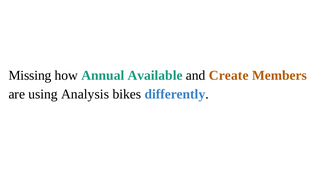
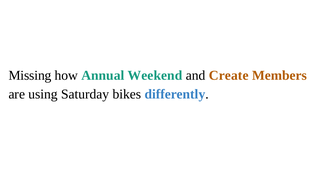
Available: Available -> Weekend (155, 75)
Analysis: Analysis -> Saturday (85, 94)
